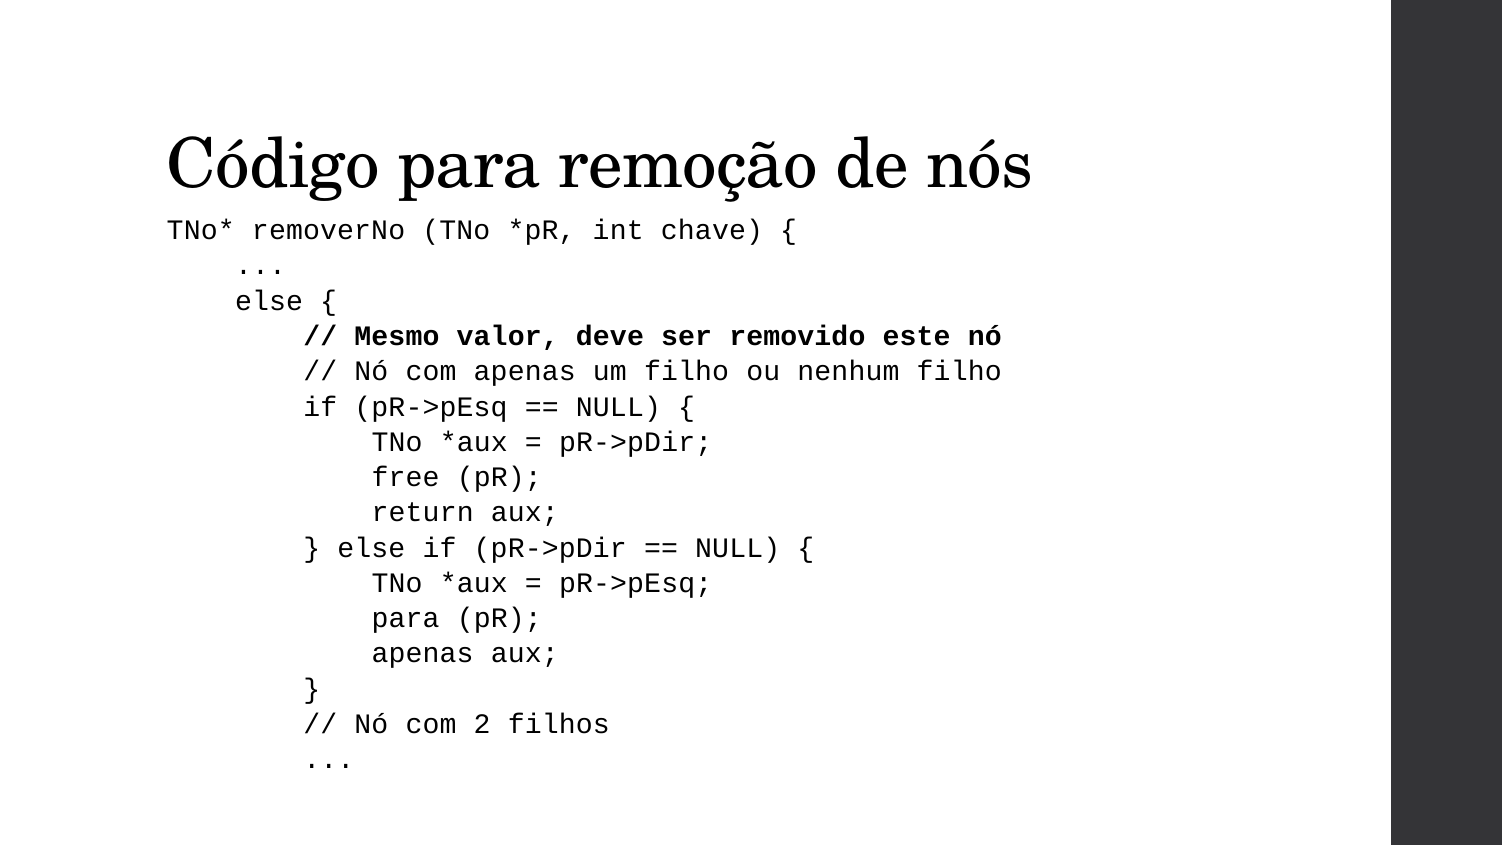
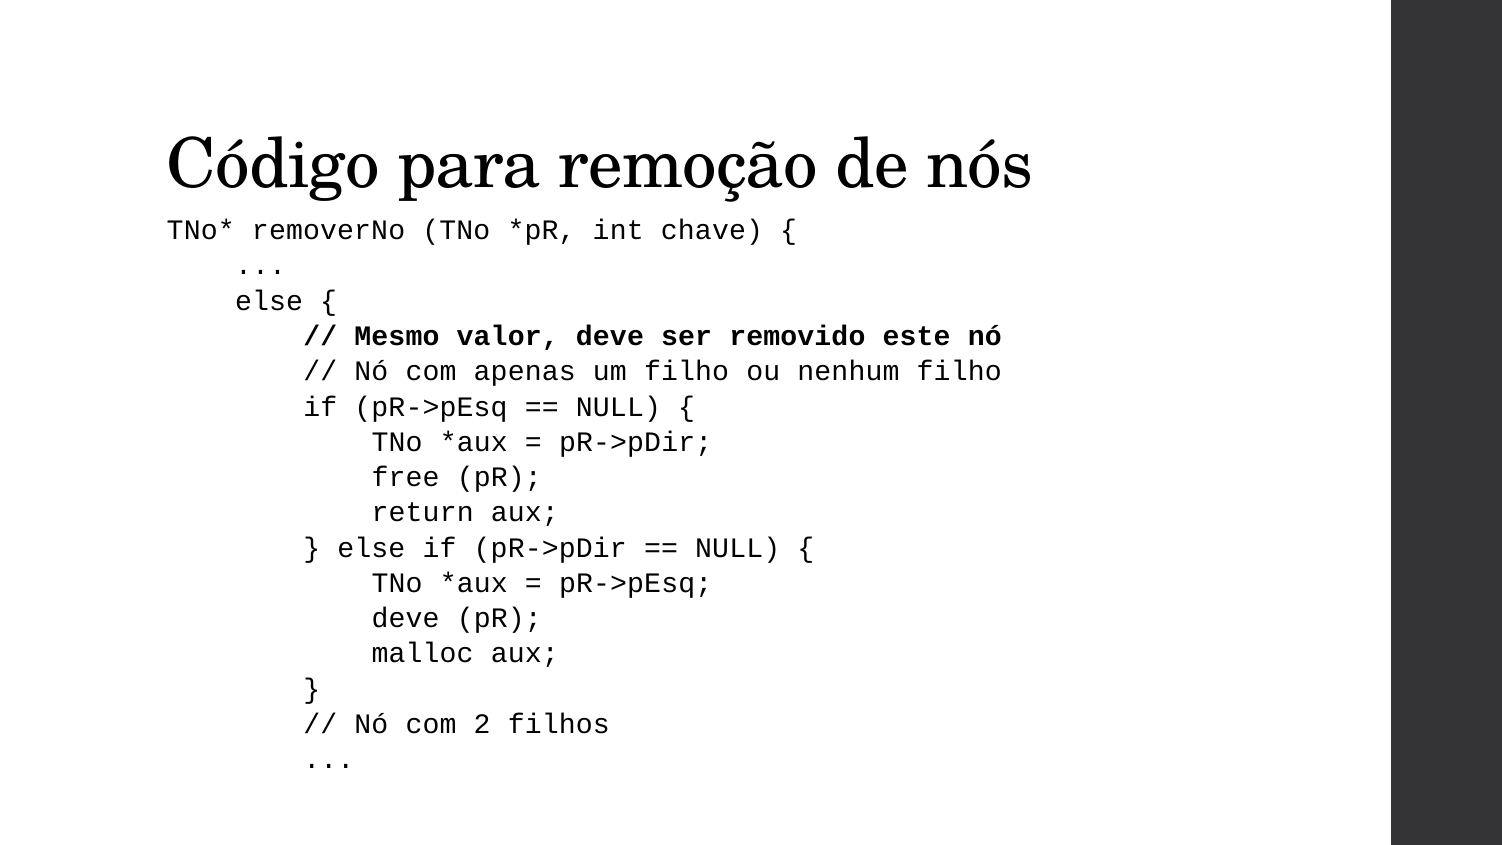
para: para -> deve (406, 618)
apenas: apenas -> malloc (423, 653)
